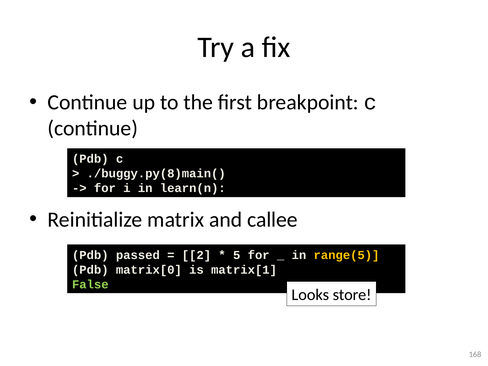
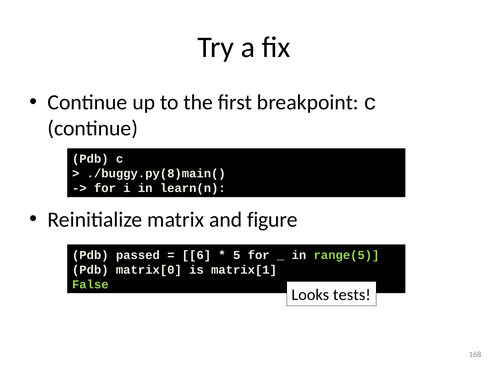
callee: callee -> figure (272, 220)
2: 2 -> 6 (196, 255)
range(5 colour: yellow -> light green (347, 255)
store: store -> tests (352, 295)
